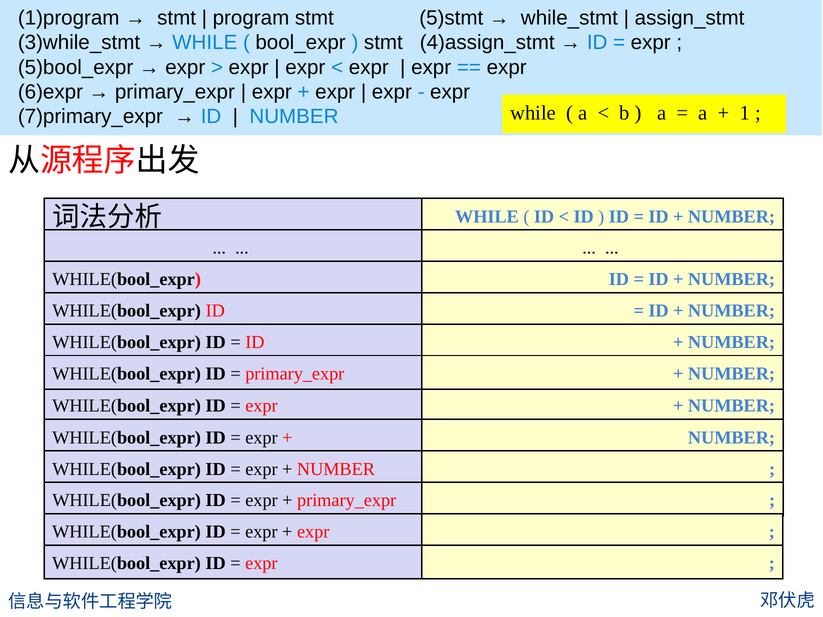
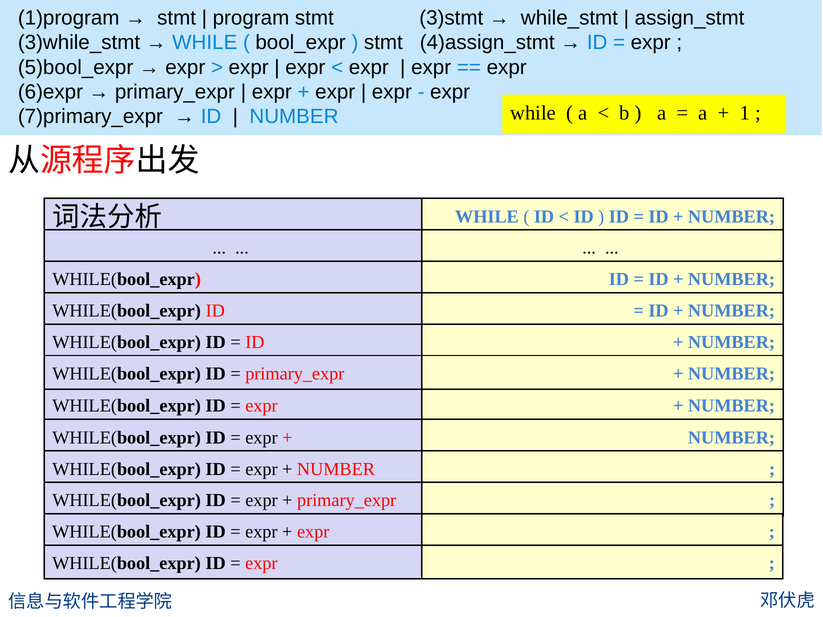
5)stmt: 5)stmt -> 3)stmt (451, 18)
